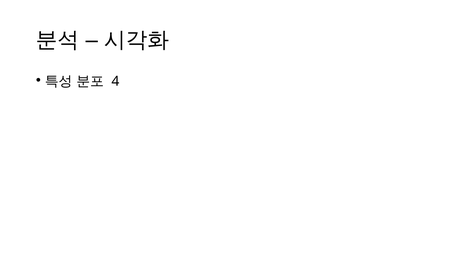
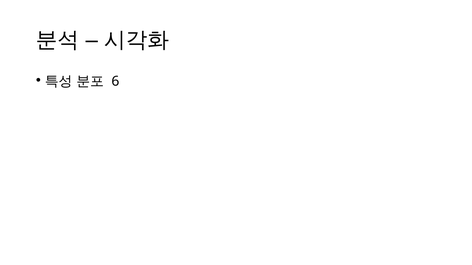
4: 4 -> 6 (115, 81)
